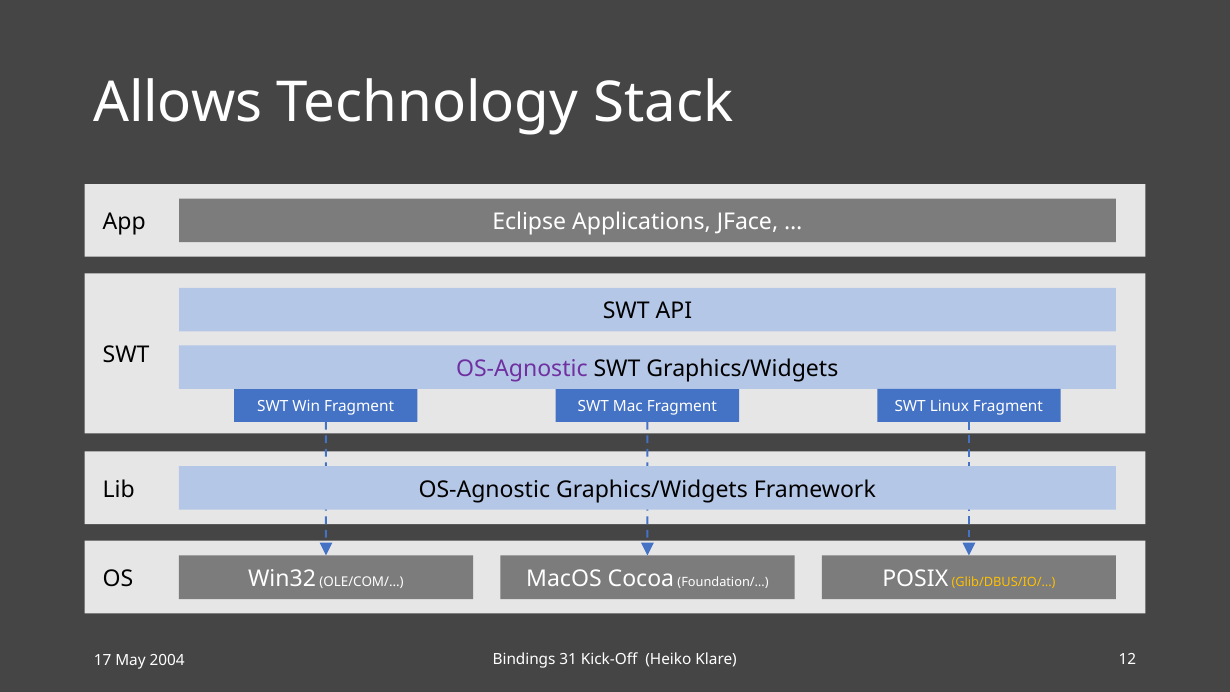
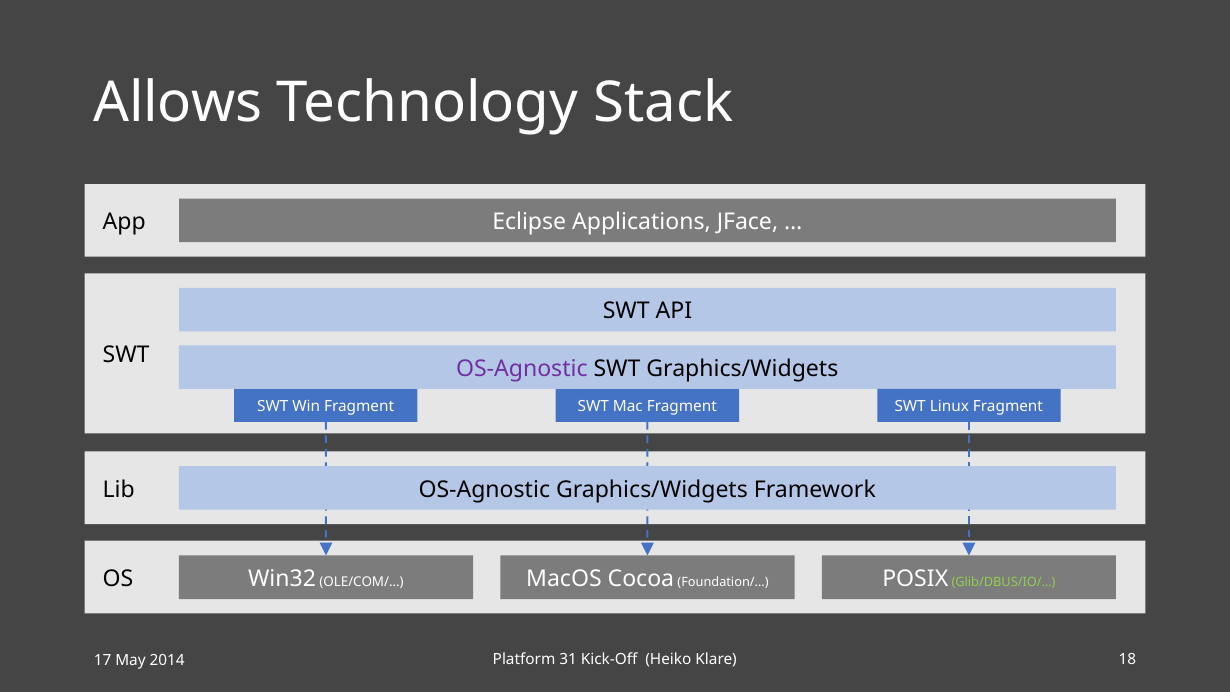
Glib/DBUS/IO/… colour: yellow -> light green (1004, 582)
Bindings: Bindings -> Platform (524, 659)
12: 12 -> 18 (1127, 659)
2004: 2004 -> 2014 (167, 661)
